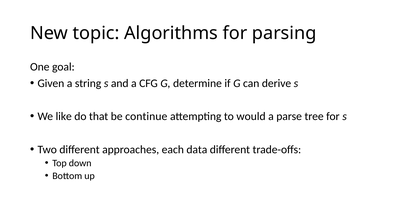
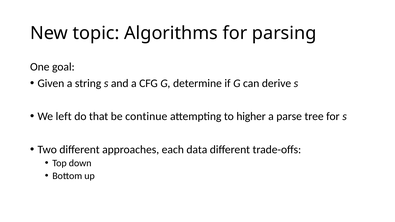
like: like -> left (64, 116)
would: would -> higher (251, 116)
